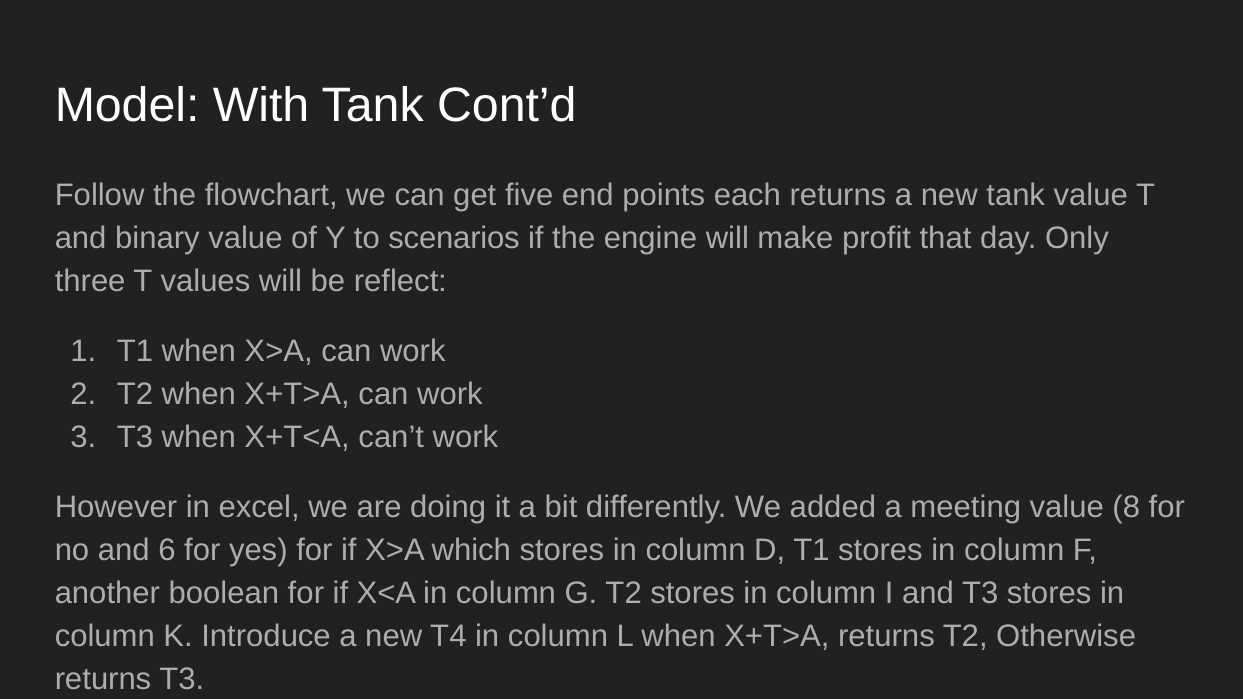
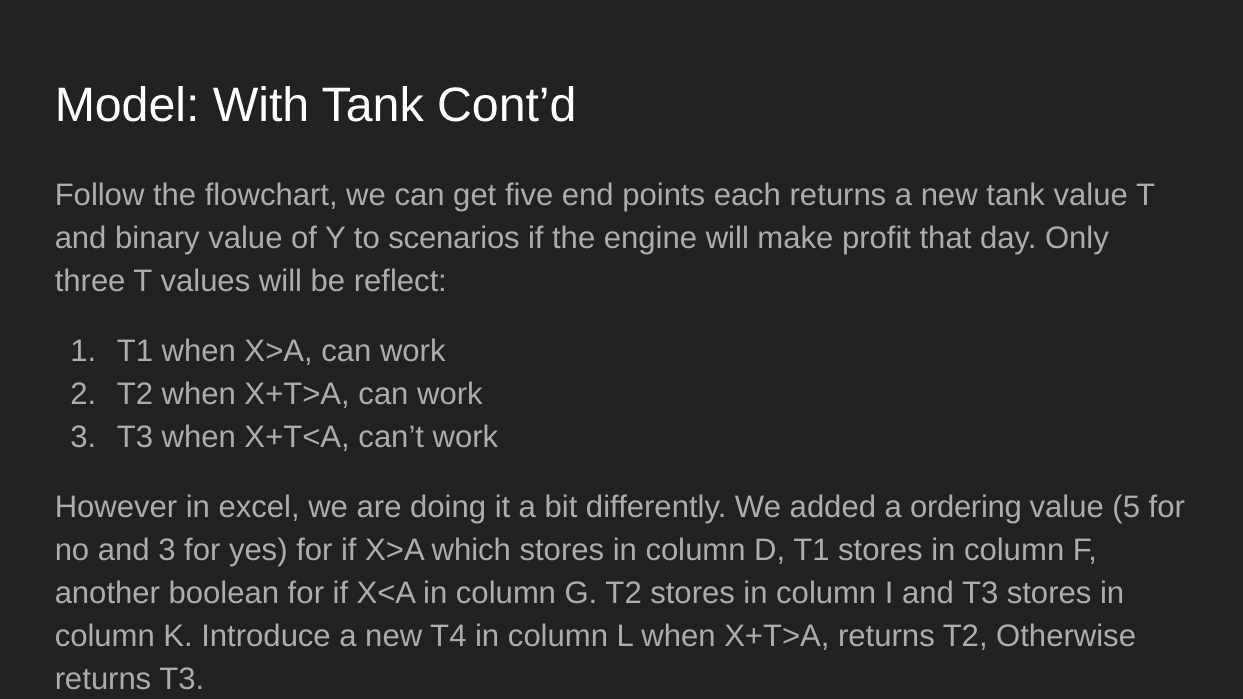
meeting: meeting -> ordering (966, 508)
8: 8 -> 5 (1126, 508)
and 6: 6 -> 3 (167, 551)
